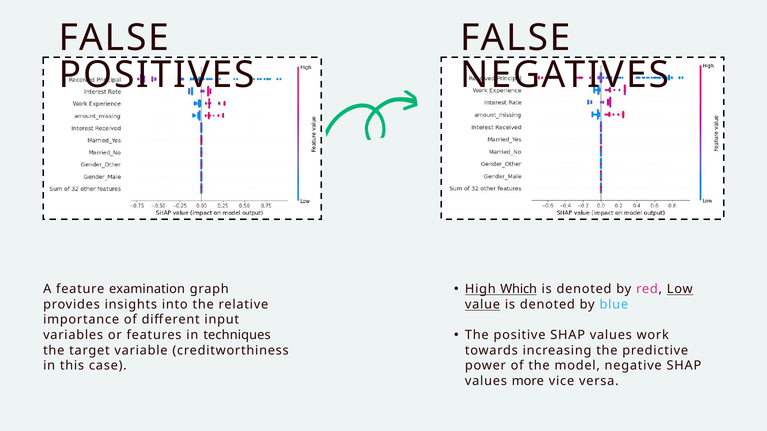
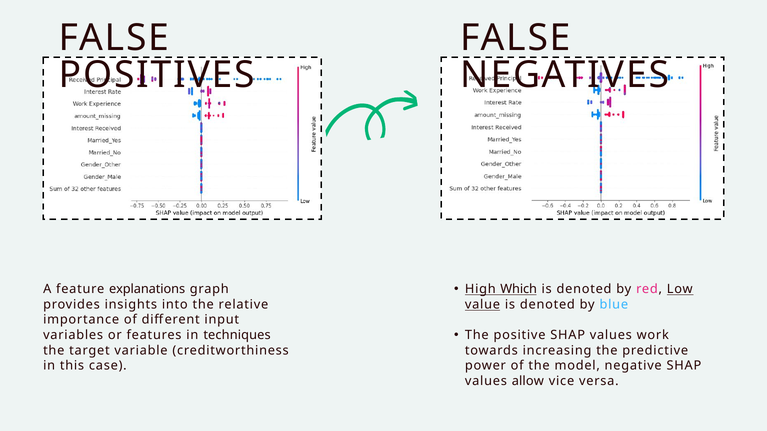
examination: examination -> explanations (147, 289)
more: more -> allow (528, 381)
